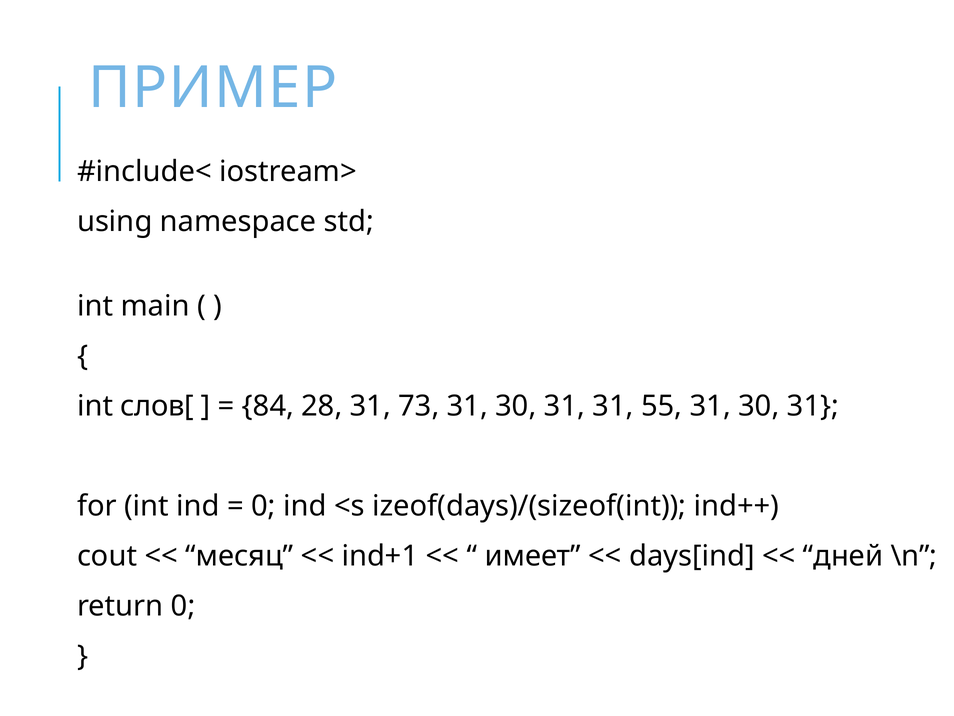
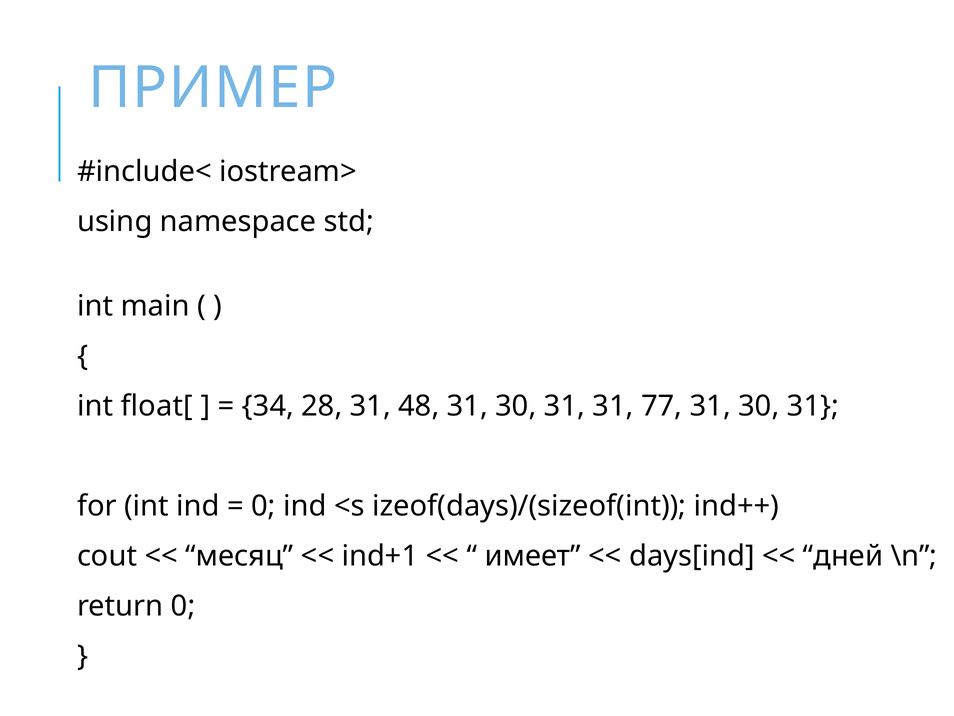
слов[: слов[ -> float[ (157, 406)
84: 84 -> 34 (268, 406)
73: 73 -> 48 (419, 406)
55: 55 -> 77 (662, 406)
